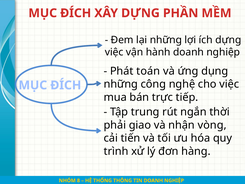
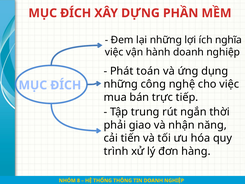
ích dựng: dựng -> nghĩa (228, 40)
vòng: vòng -> năng (212, 125)
